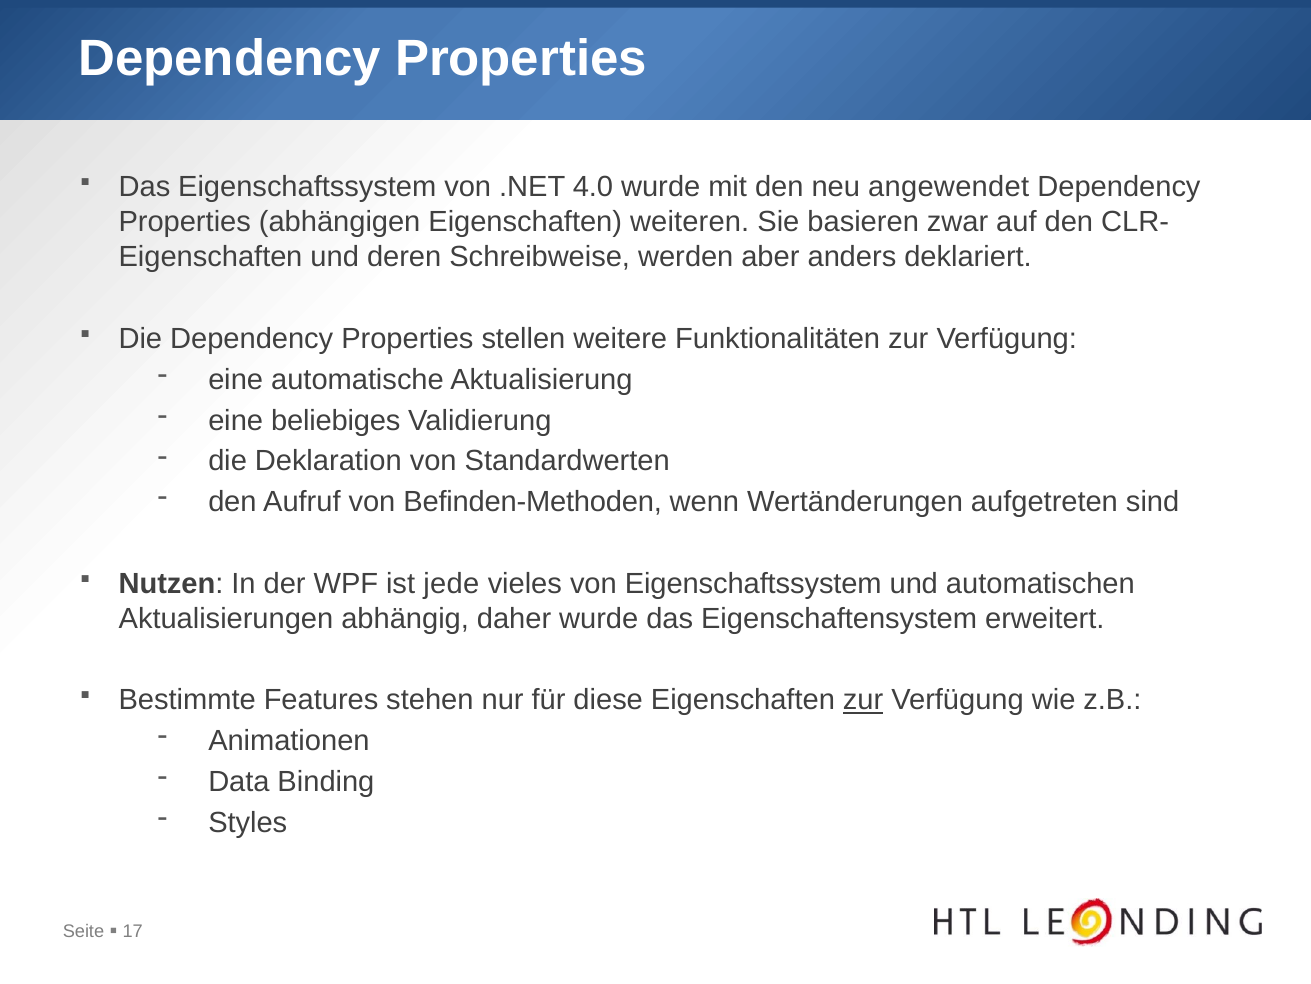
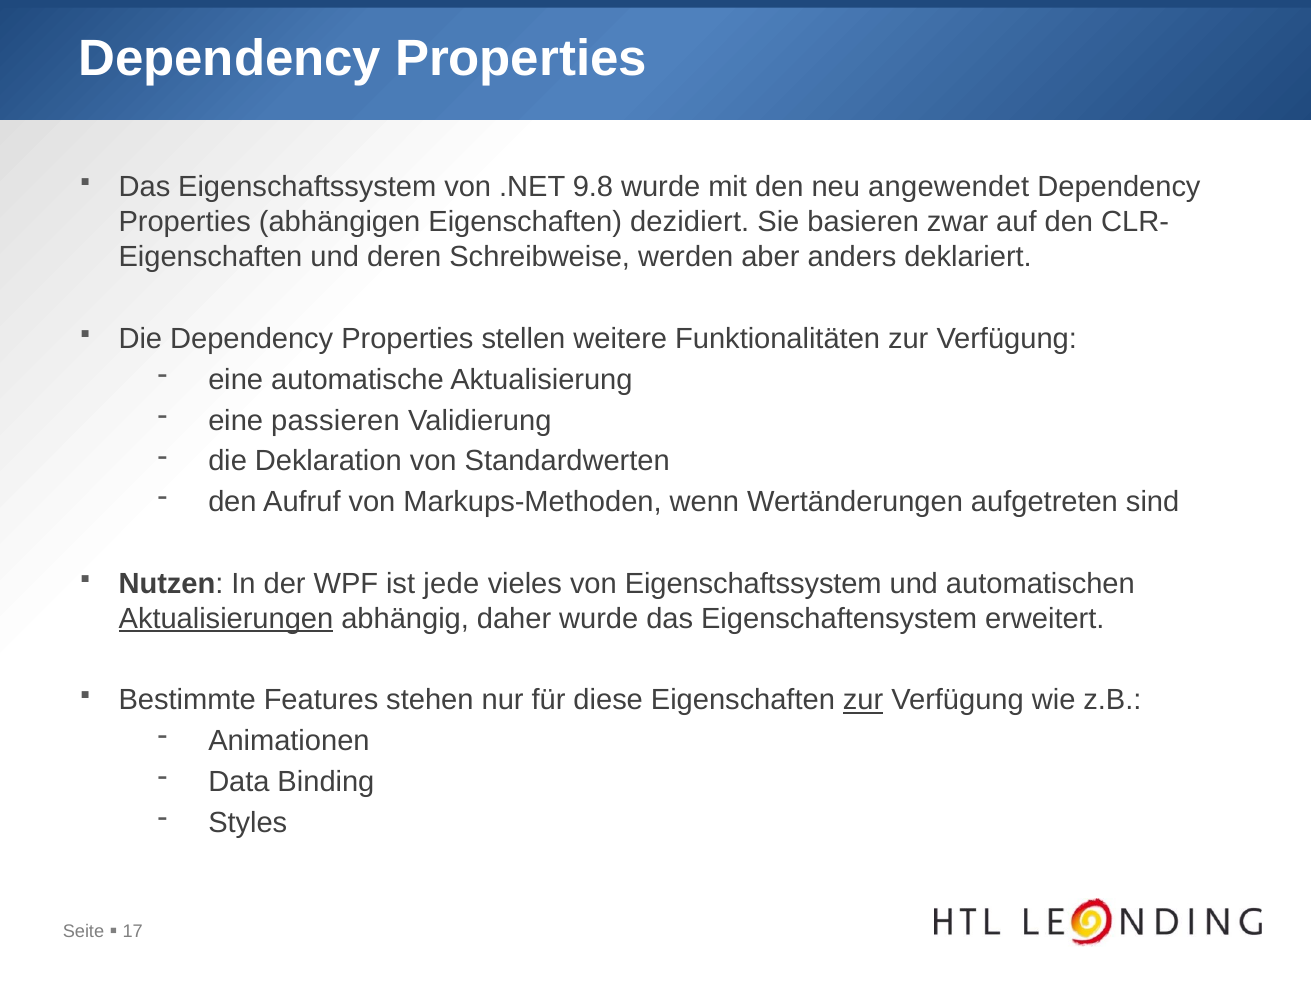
4.0: 4.0 -> 9.8 (593, 187)
weiteren: weiteren -> dezidiert (690, 222)
beliebiges: beliebiges -> passieren (336, 420)
Befinden-Methoden: Befinden-Methoden -> Markups-Methoden (533, 502)
Aktualisierungen underline: none -> present (226, 618)
